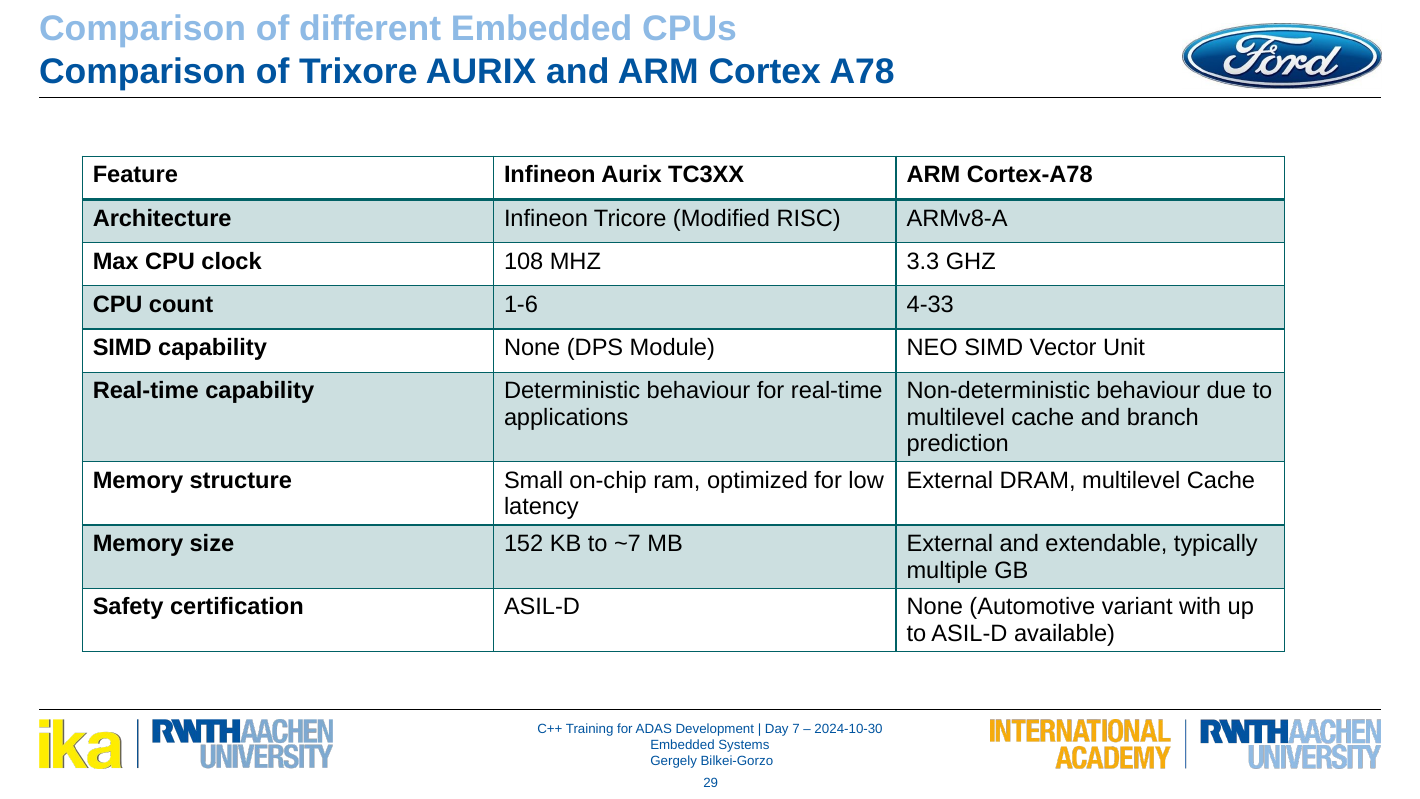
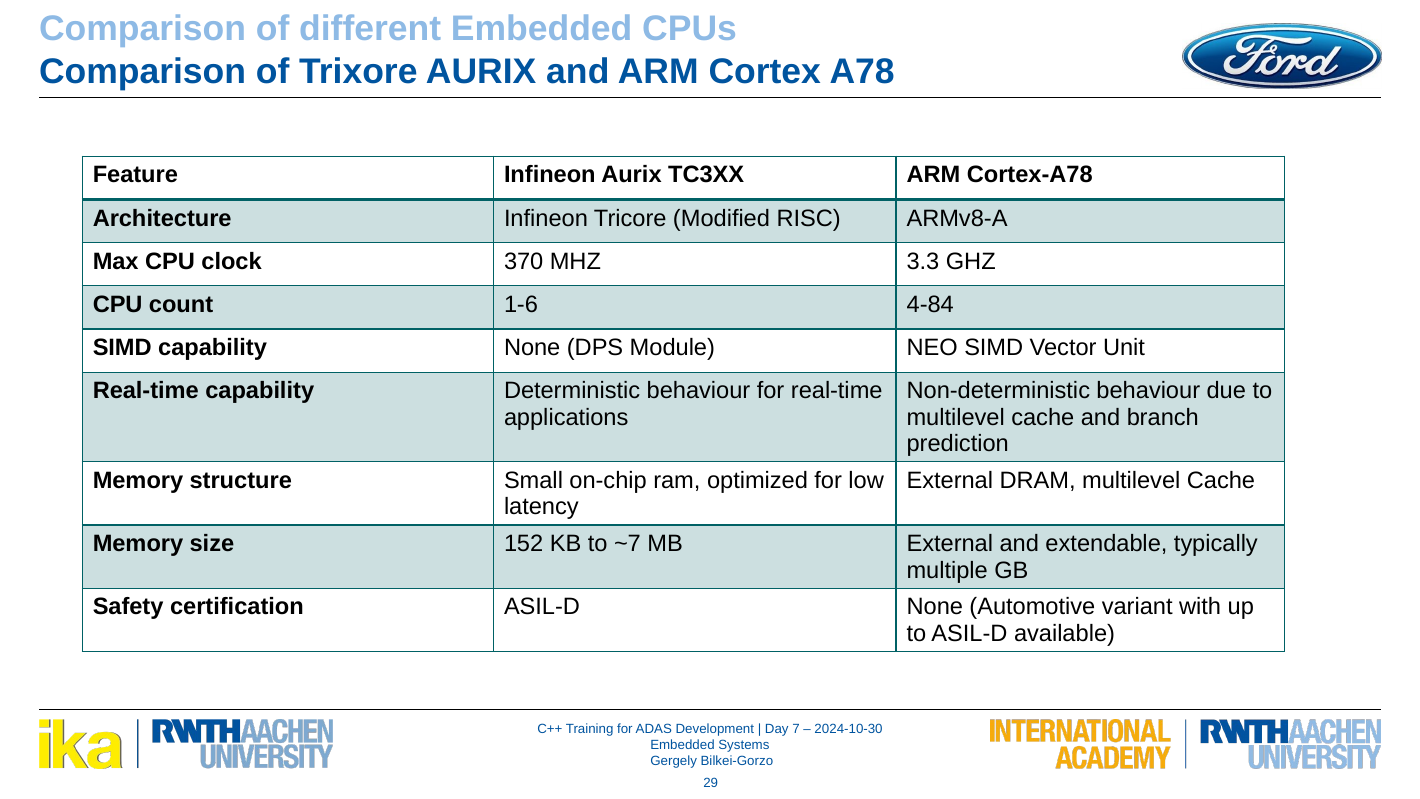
108: 108 -> 370 (524, 261)
4-33: 4-33 -> 4-84 (930, 305)
